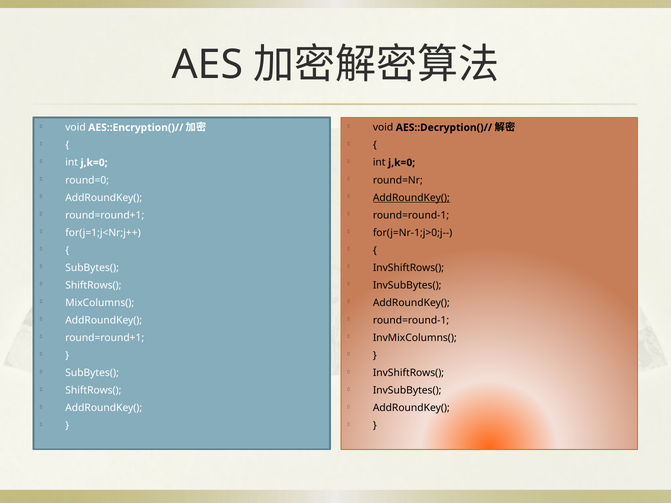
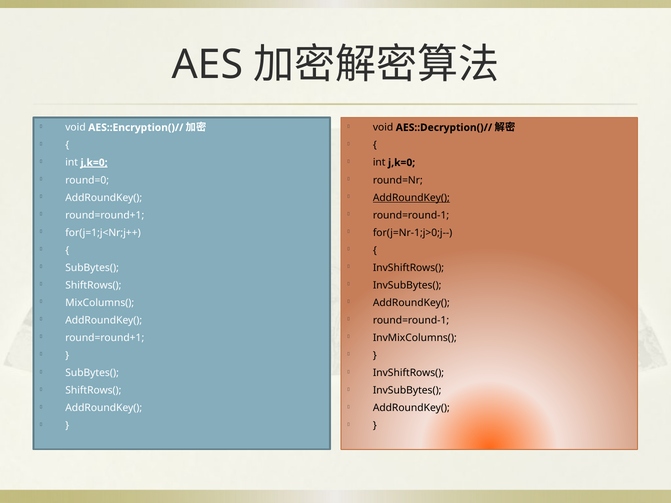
j,k=0 underline: none -> present (94, 163)
